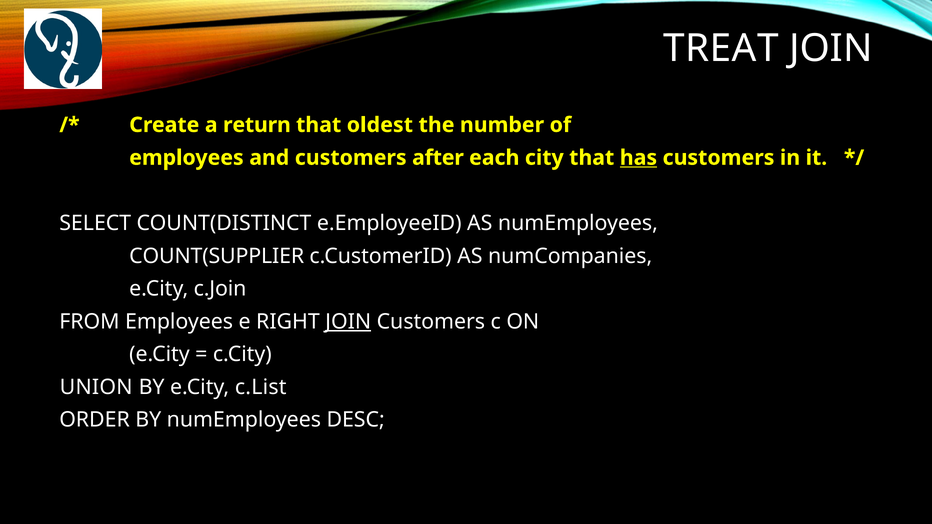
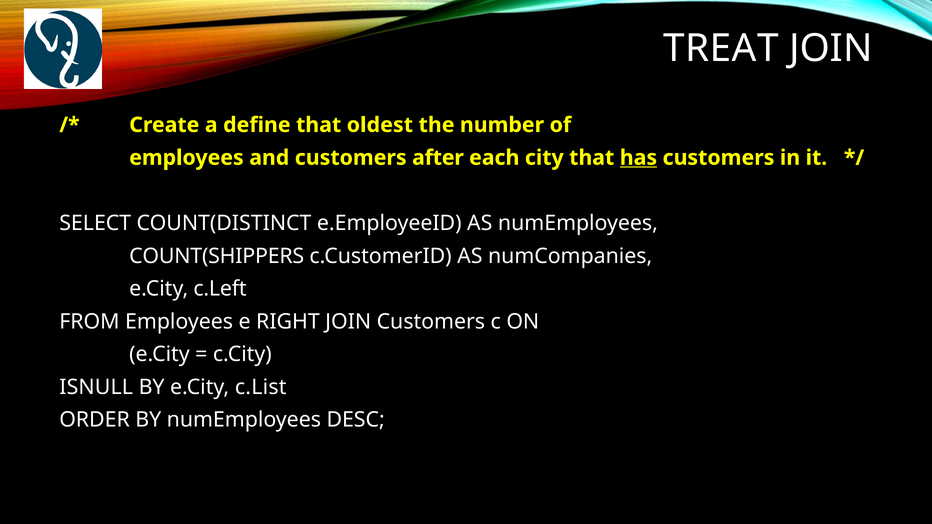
return: return -> define (257, 125)
COUNT(SUPPLIER: COUNT(SUPPLIER -> COUNT(SHIPPERS (217, 256)
c.Join: c.Join -> c.Left (220, 289)
JOIN underline: present -> none (348, 322)
UNION: UNION -> ISNULL (96, 387)
